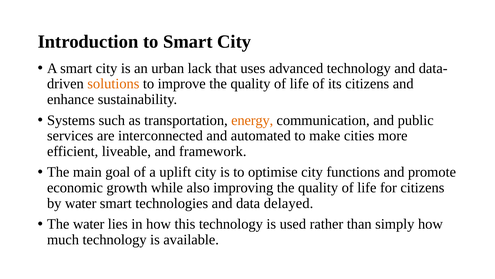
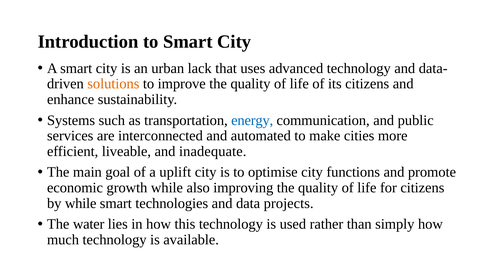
energy colour: orange -> blue (252, 120)
framework: framework -> inadequate (213, 151)
by water: water -> while (81, 203)
delayed: delayed -> projects (289, 203)
